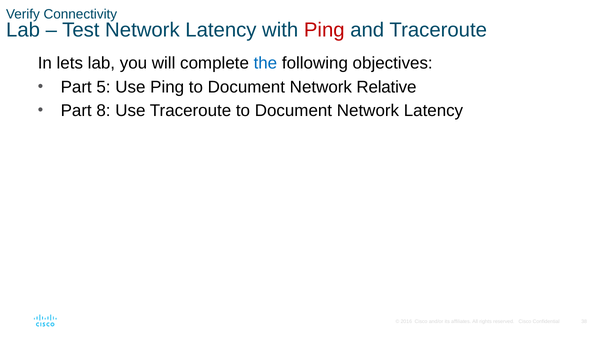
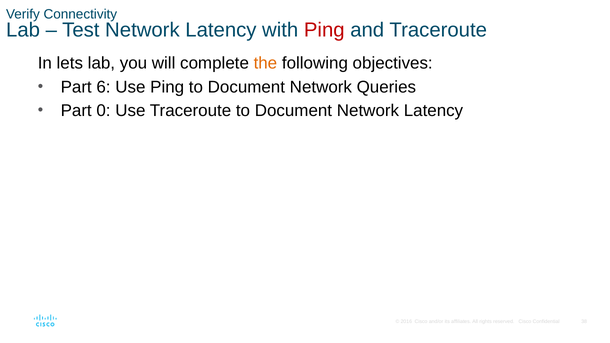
the colour: blue -> orange (265, 63)
5: 5 -> 6 (103, 87)
Relative: Relative -> Queries (386, 87)
8: 8 -> 0 (103, 111)
